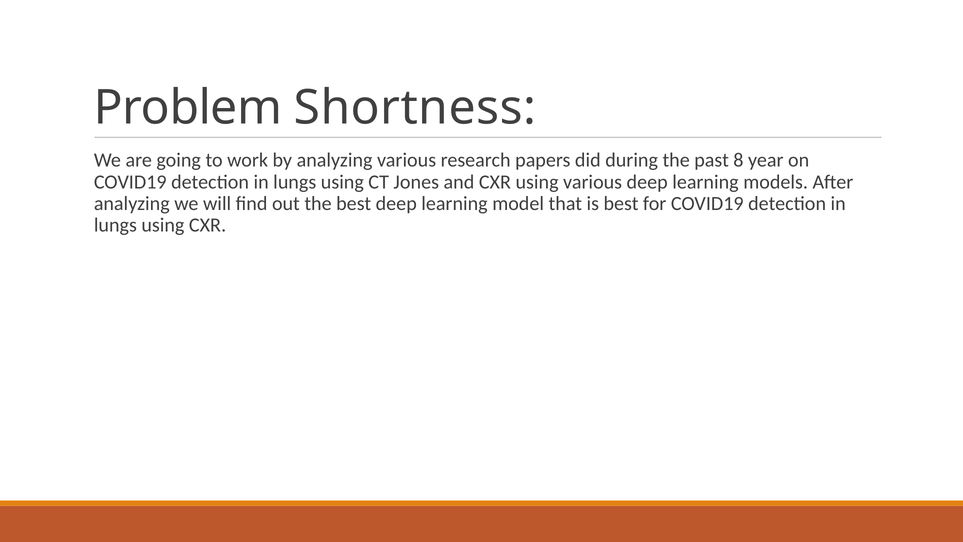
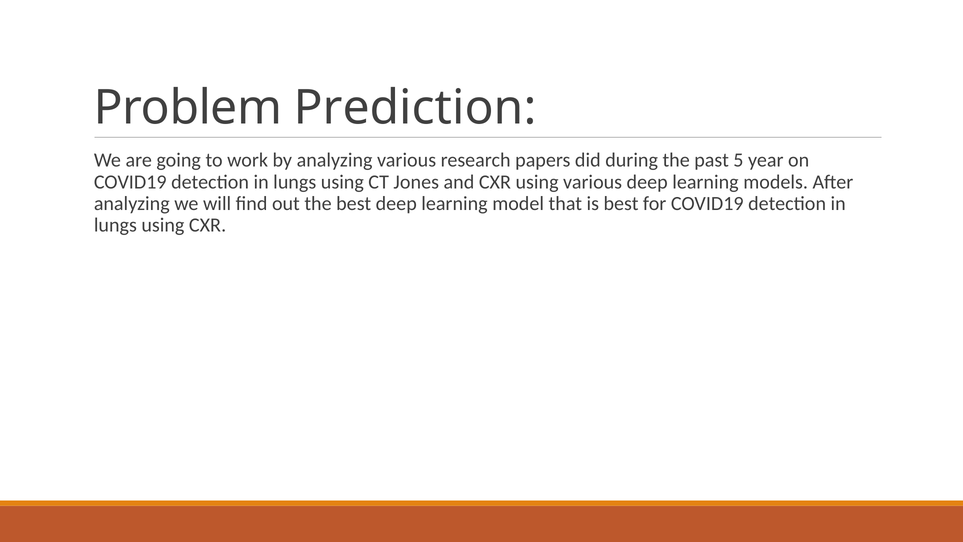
Shortness: Shortness -> Prediction (415, 108)
8: 8 -> 5 (738, 160)
